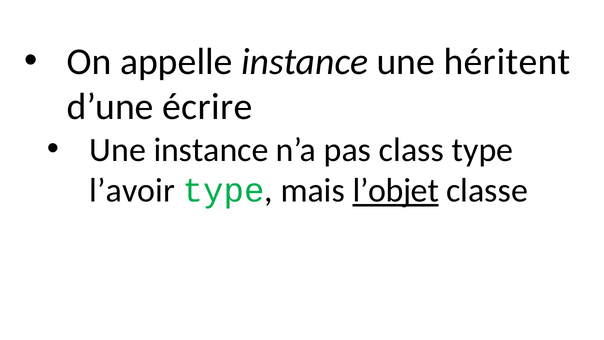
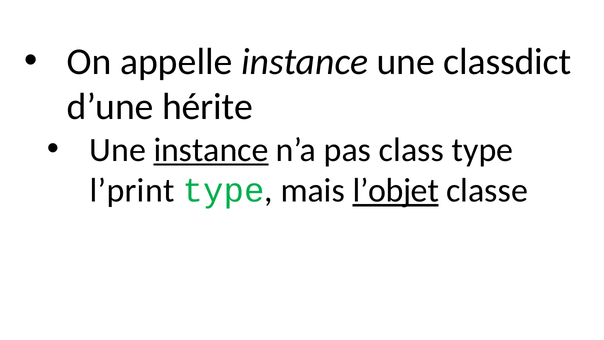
héritent: héritent -> classdict (507, 62)
écrire: écrire -> hérite (208, 107)
instance underline: none -> present (211, 150)
l’avoir: l’avoir -> l’print (132, 190)
